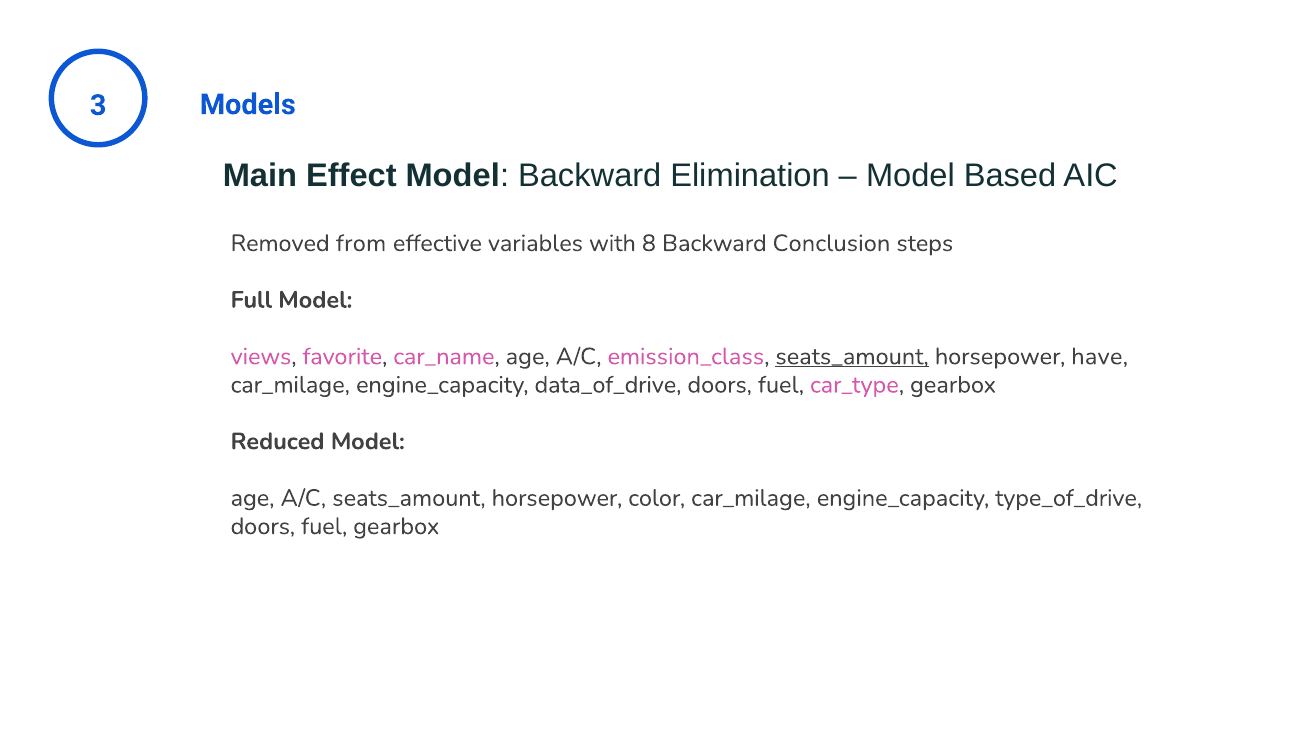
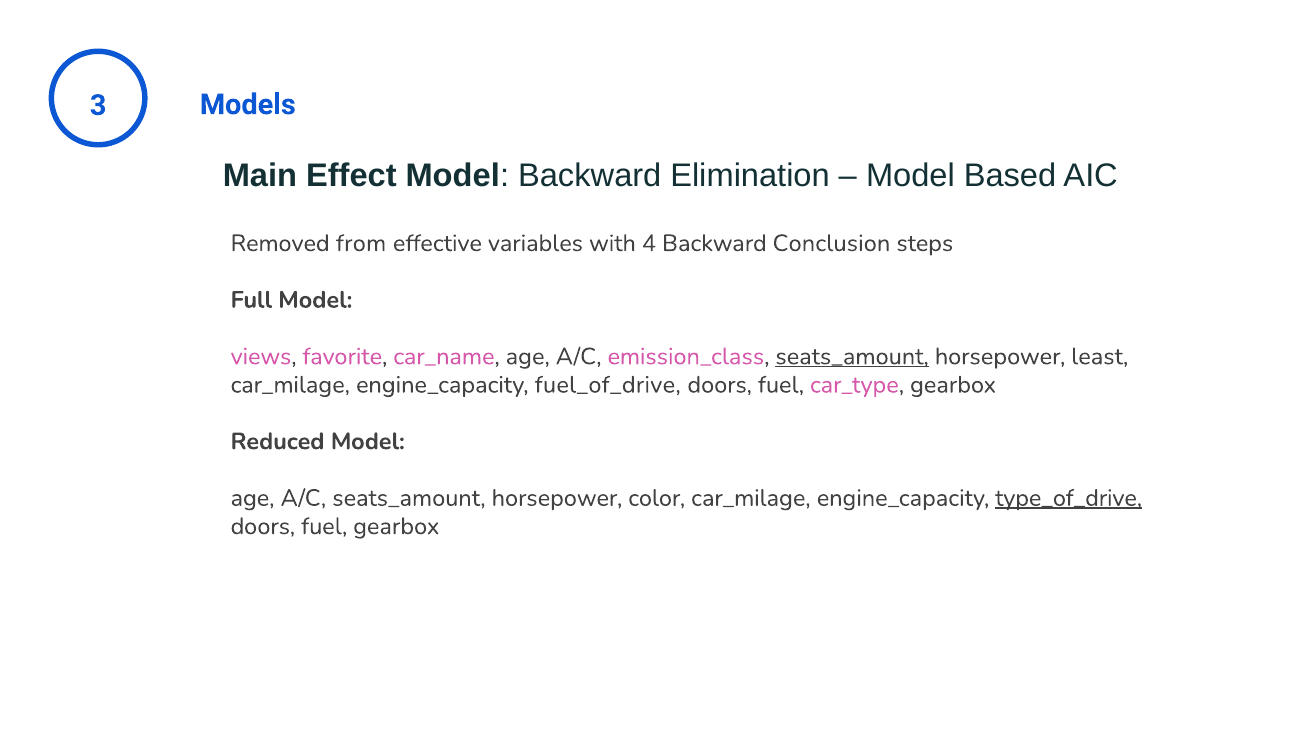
8: 8 -> 4 (649, 243)
have: have -> least (1100, 357)
data_of_drive: data_of_drive -> fuel_of_drive (608, 385)
type_of_drive underline: none -> present (1069, 498)
